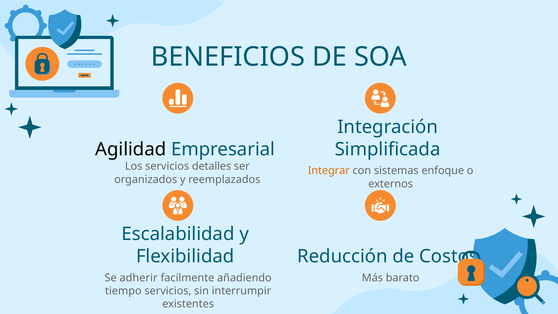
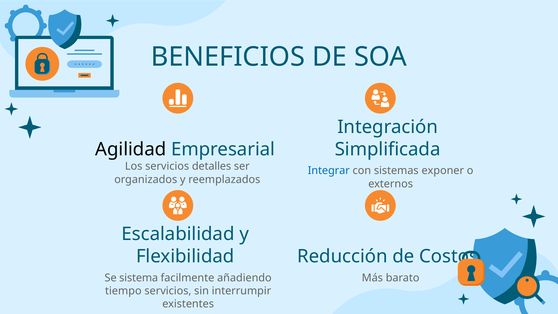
Integrar colour: orange -> blue (329, 171)
enfoque: enfoque -> exponer (443, 171)
adherir: adherir -> sistema (139, 278)
